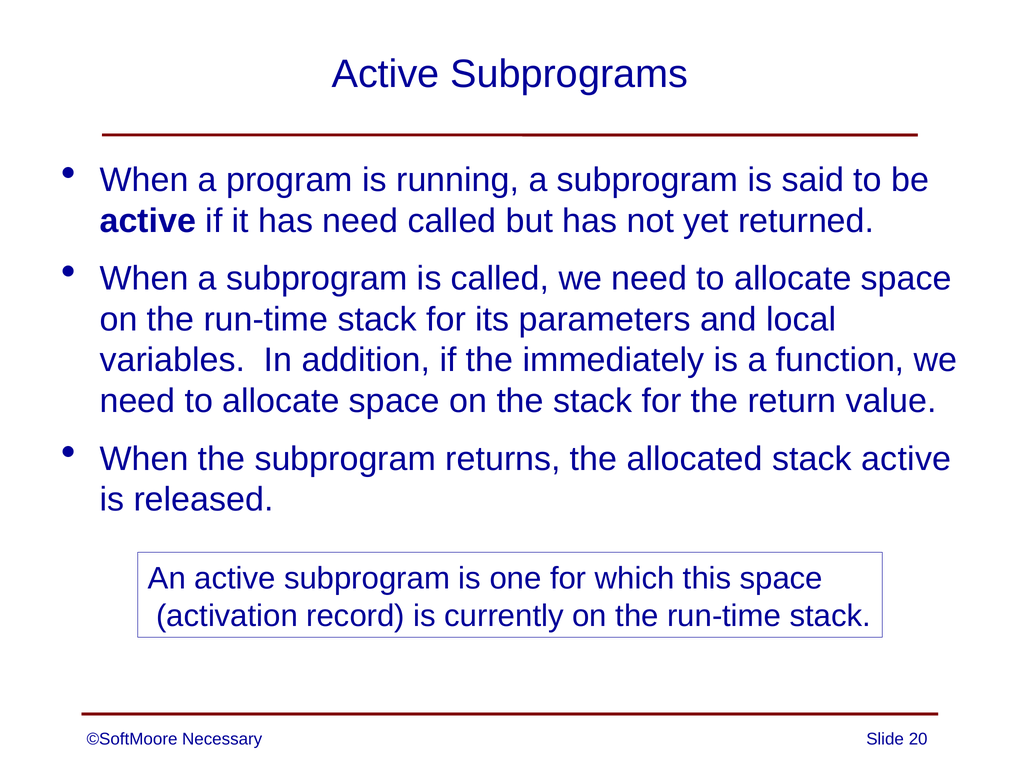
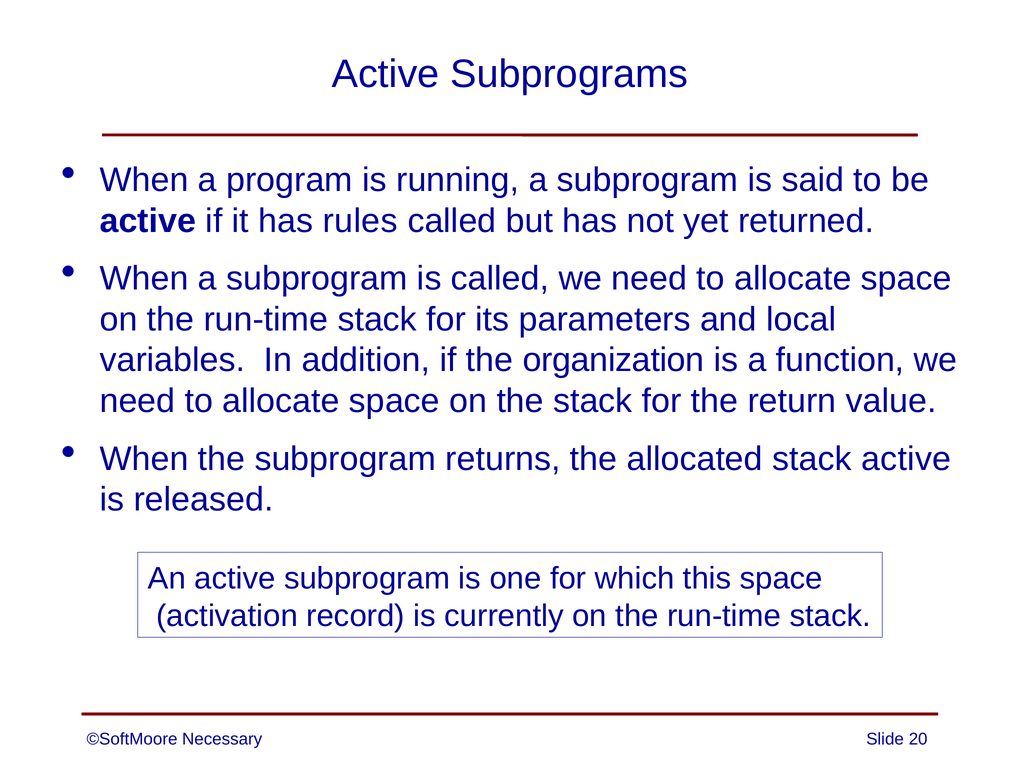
has need: need -> rules (360, 221)
immediately: immediately -> organization (614, 360)
